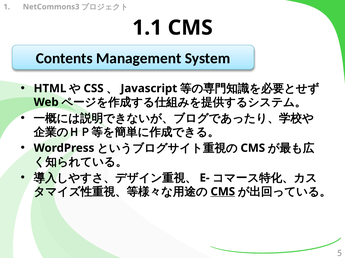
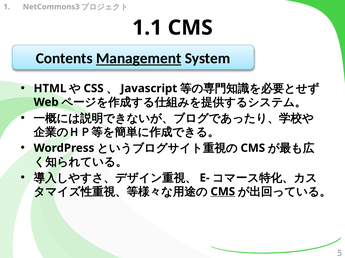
Management underline: none -> present (139, 59)
